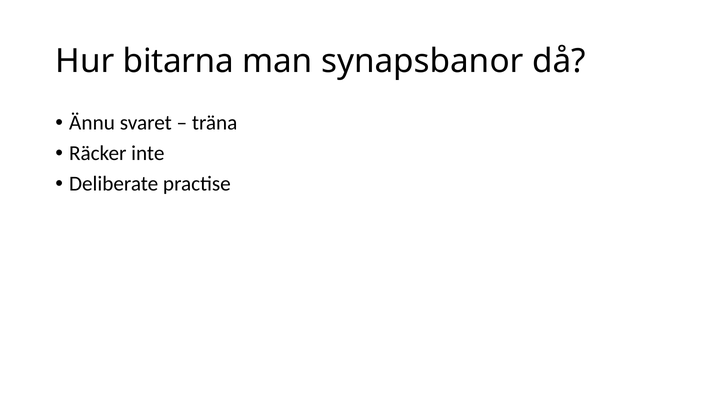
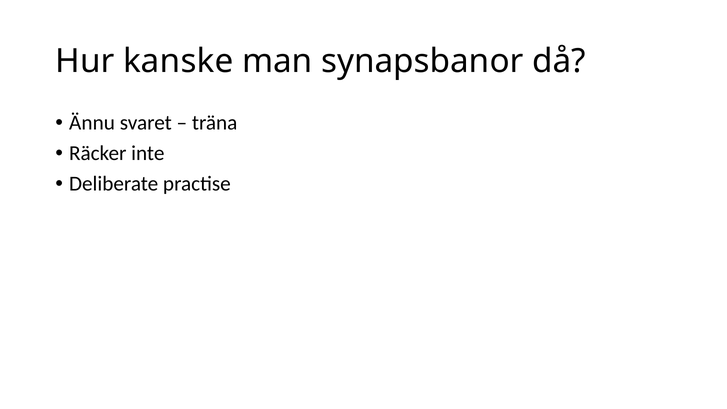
bitarna: bitarna -> kanske (178, 61)
